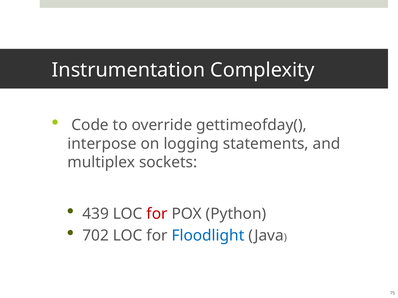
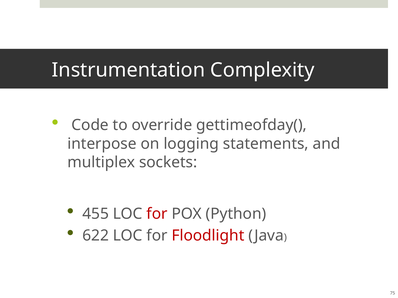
439: 439 -> 455 (96, 214)
702: 702 -> 622 (96, 236)
Floodlight colour: blue -> red (208, 236)
